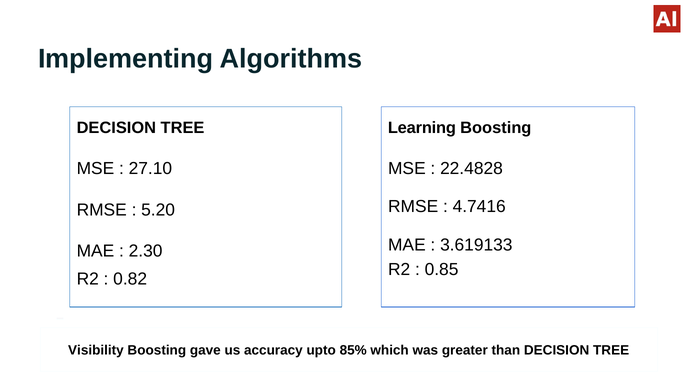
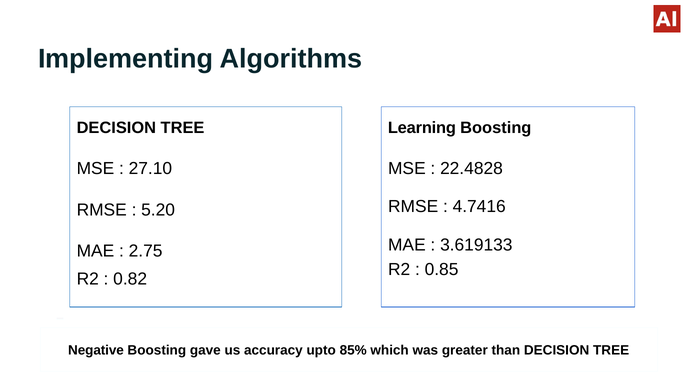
2.30: 2.30 -> 2.75 (146, 251)
Visibility: Visibility -> Negative (96, 350)
